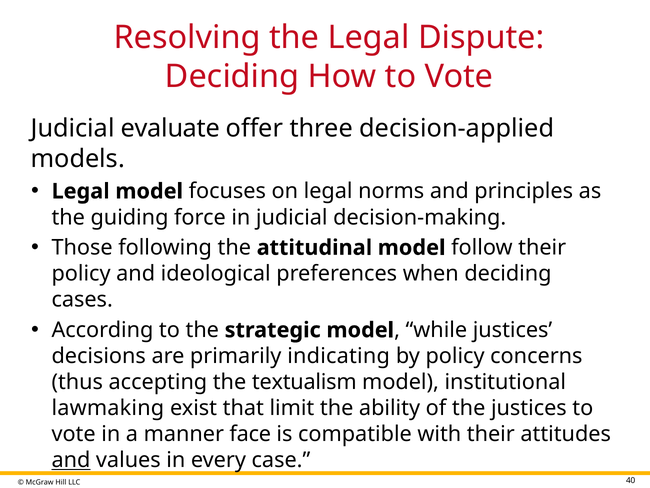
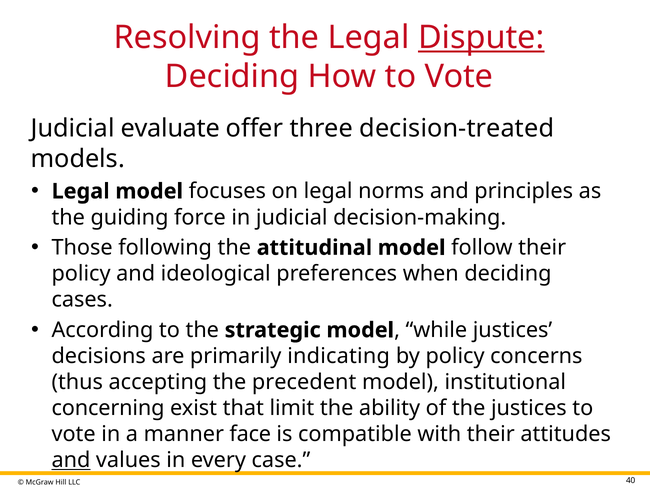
Dispute underline: none -> present (481, 38)
decision-applied: decision-applied -> decision-treated (457, 129)
textualism: textualism -> precedent (304, 382)
lawmaking: lawmaking -> concerning (108, 408)
